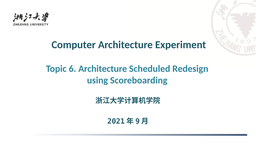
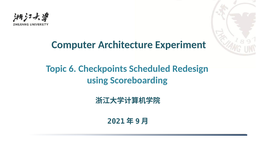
6 Architecture: Architecture -> Checkpoints (103, 69)
